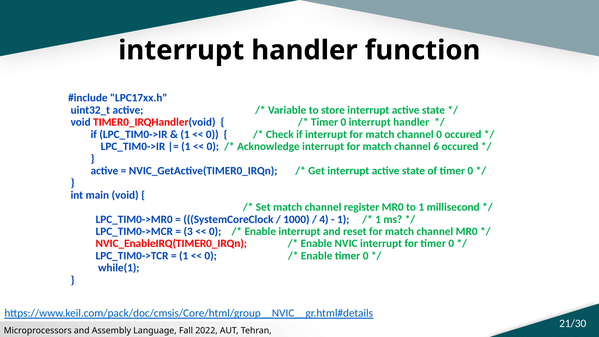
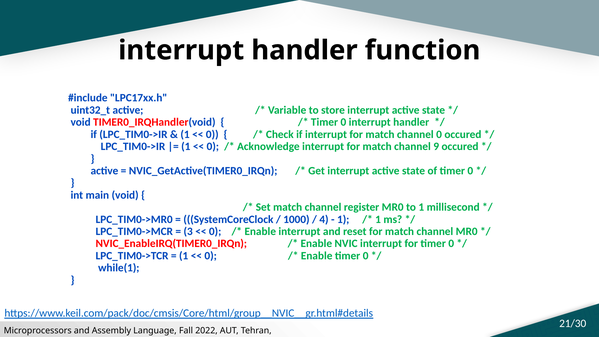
6: 6 -> 9 (436, 146)
